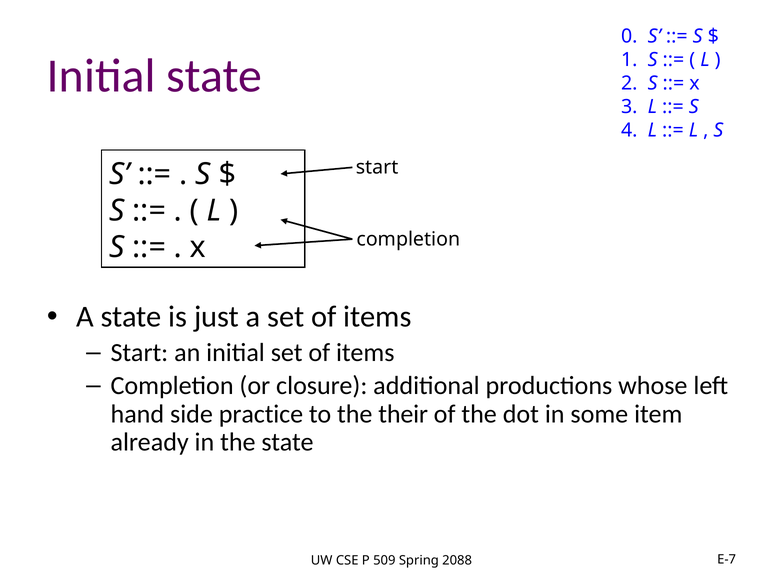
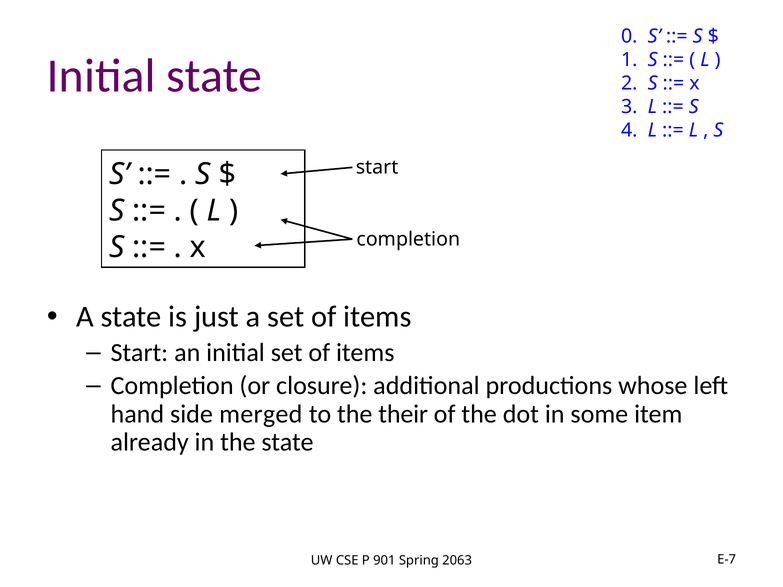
practice: practice -> merged (261, 414)
509: 509 -> 901 (384, 561)
2088: 2088 -> 2063 (457, 561)
